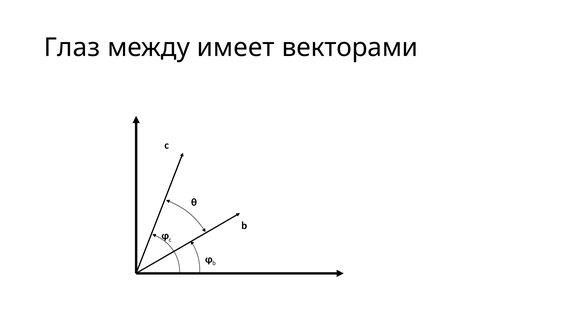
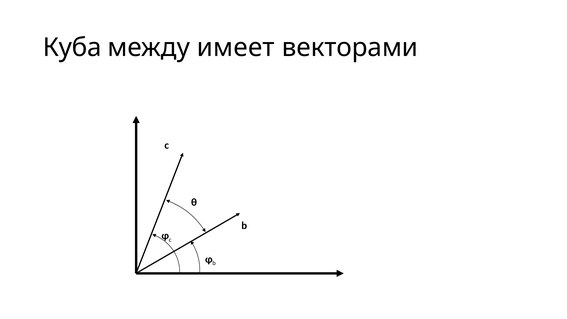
Глаз: Глаз -> Куба (72, 48)
